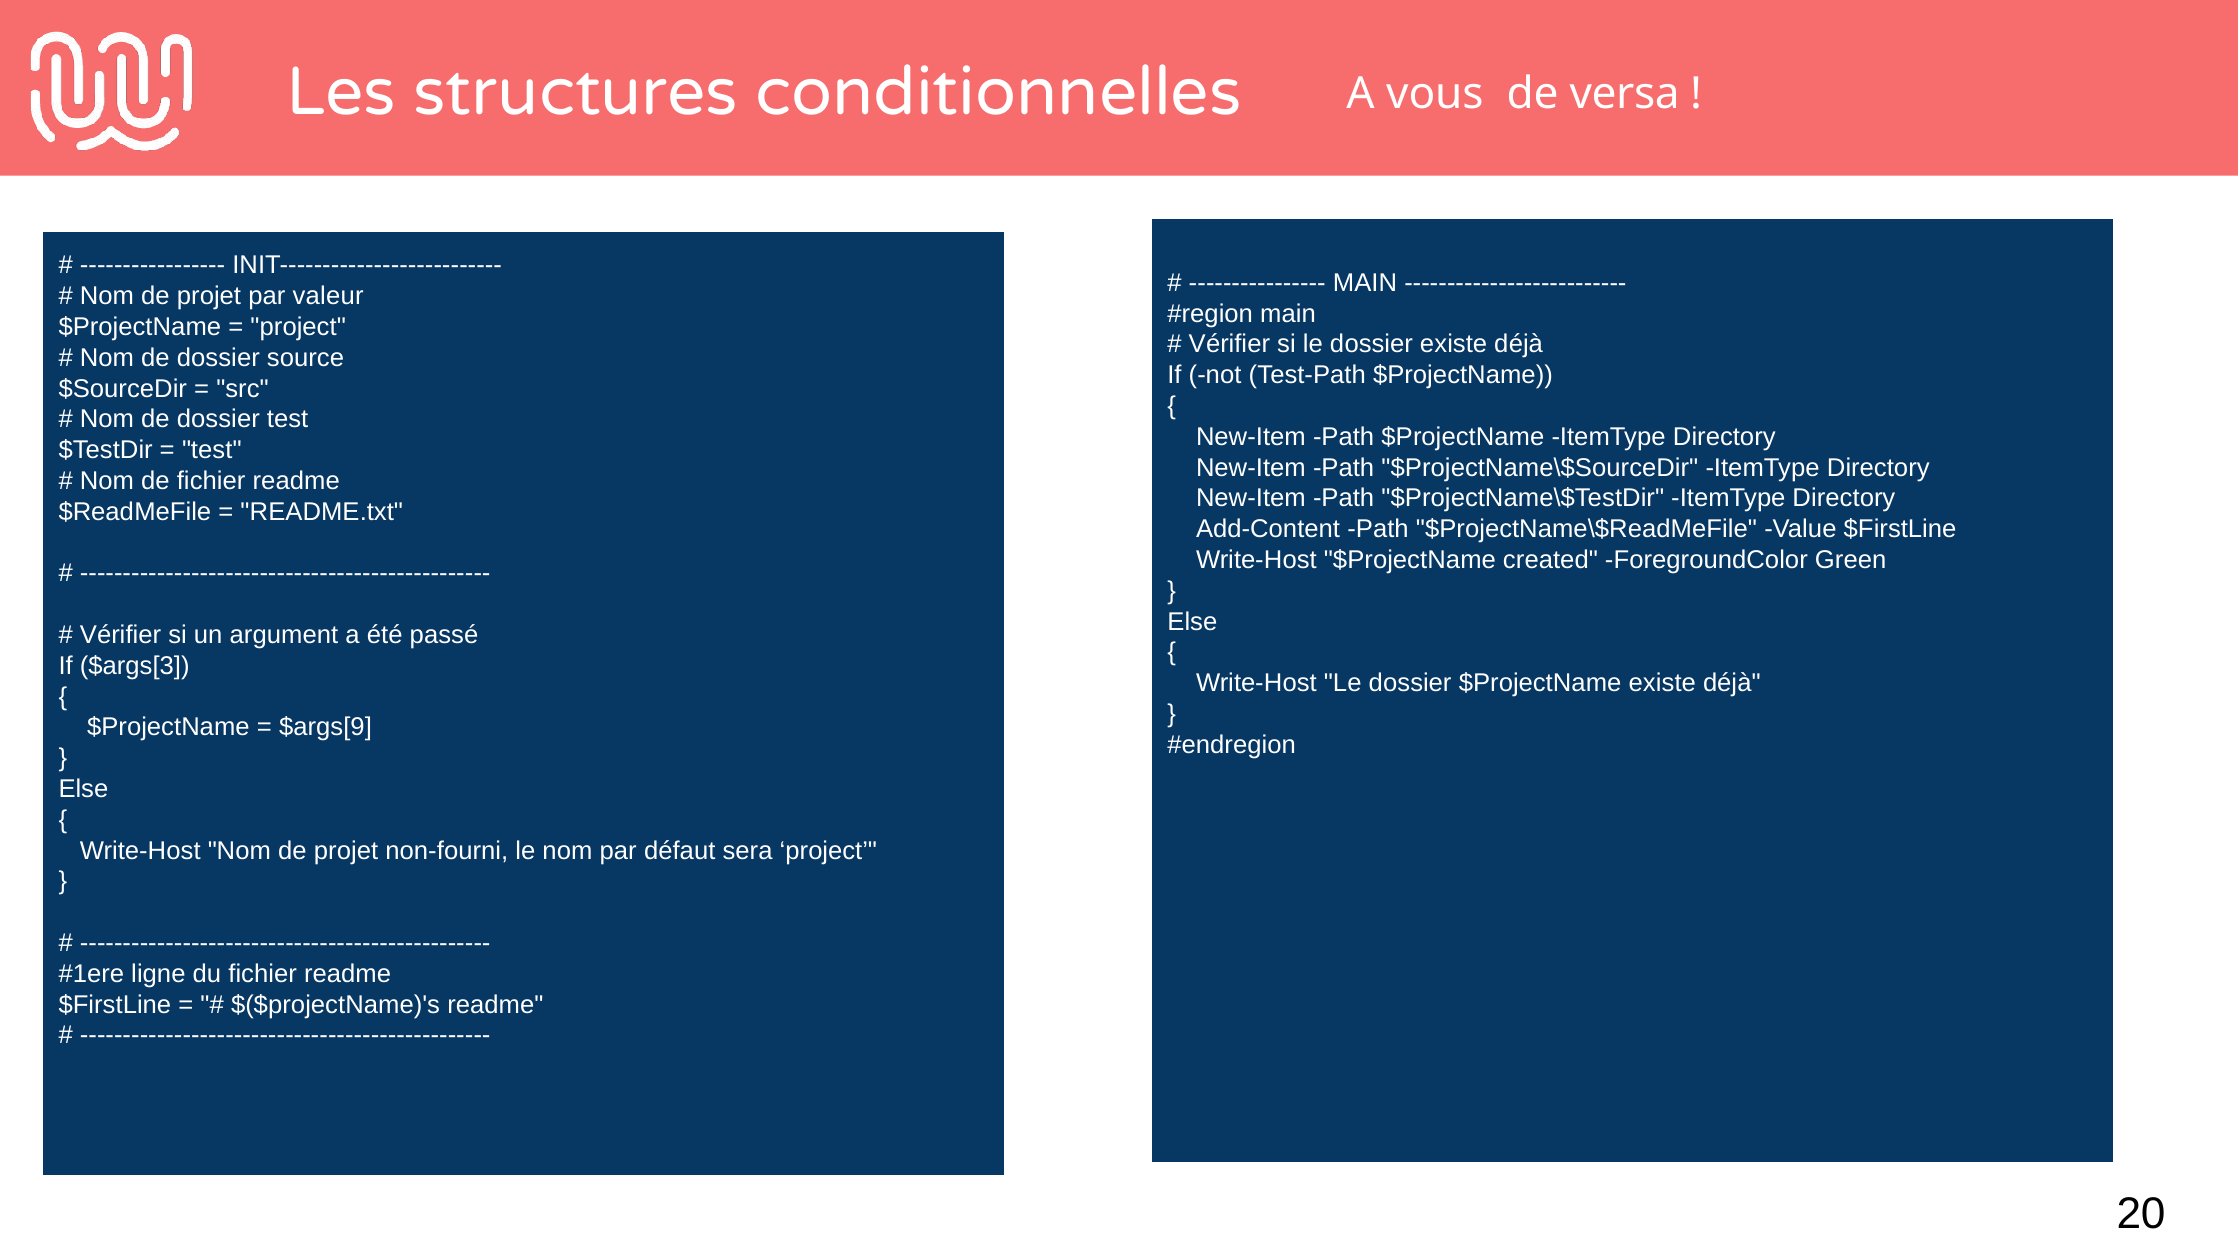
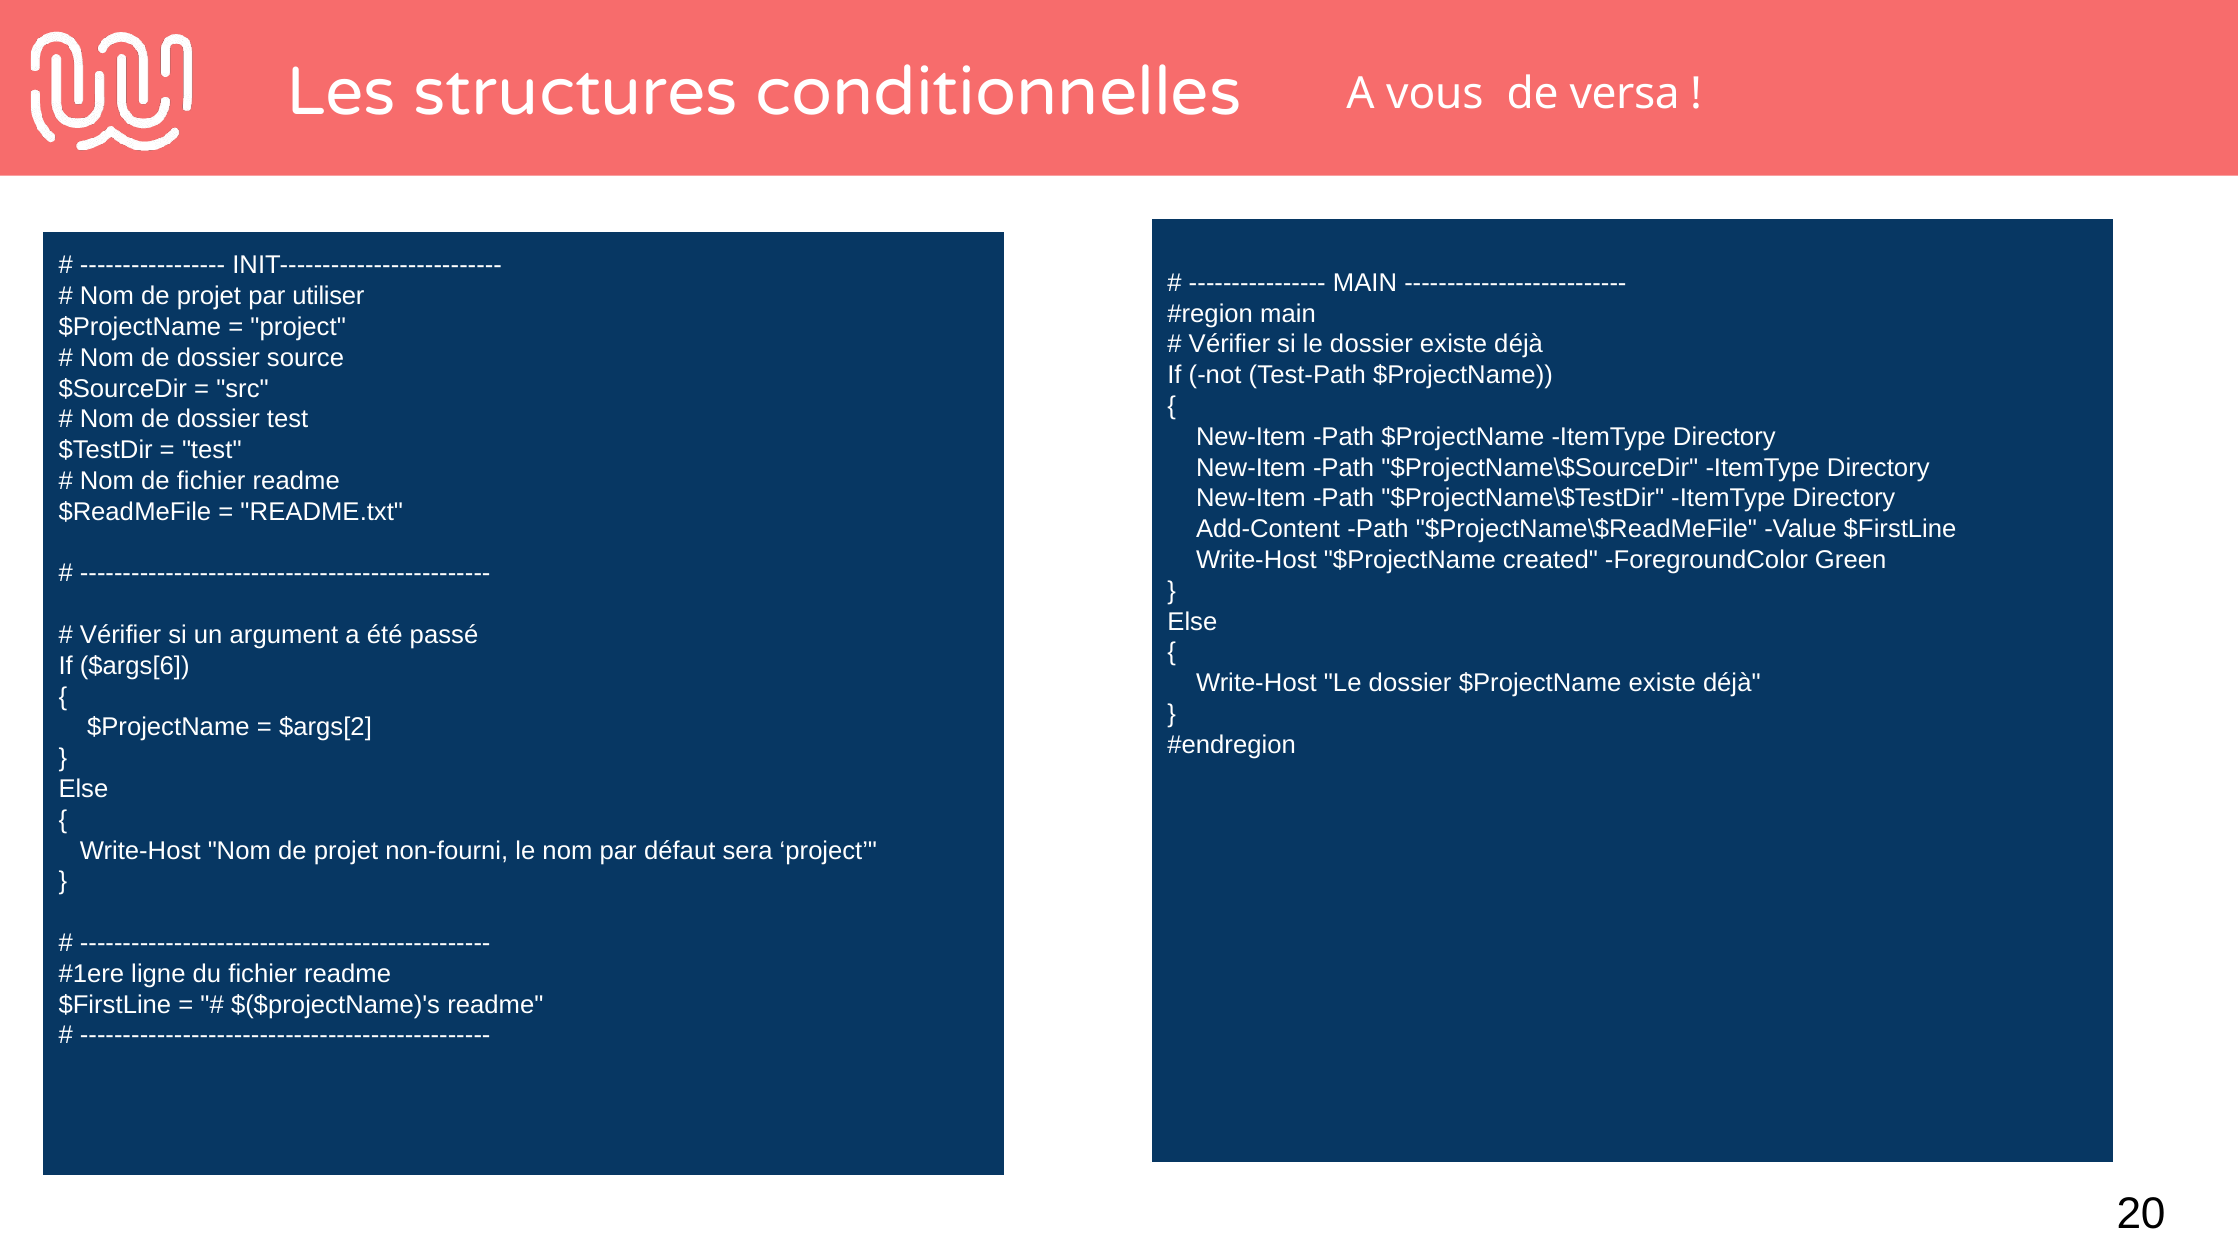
valeur: valeur -> utiliser (328, 296)
$args[3: $args[3 -> $args[6 (135, 666)
$args[9: $args[9 -> $args[2 (325, 727)
